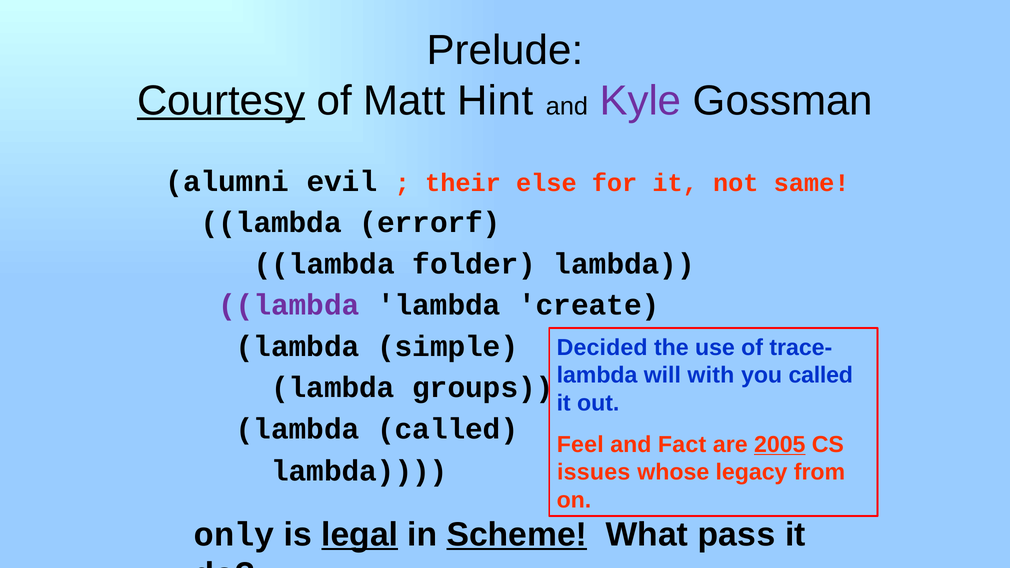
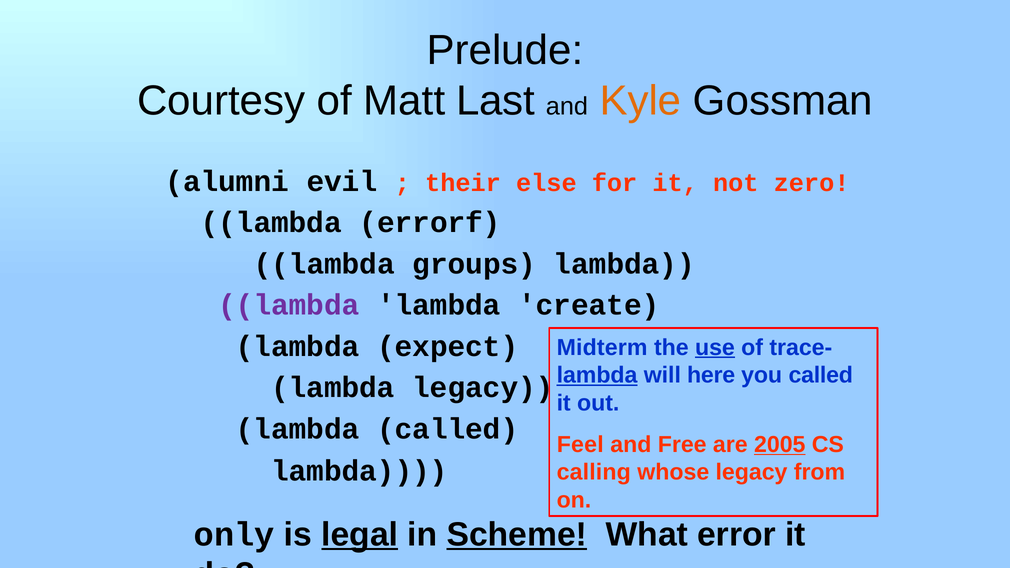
Courtesy underline: present -> none (221, 101)
Hint: Hint -> Last (496, 101)
Kyle colour: purple -> orange (640, 101)
same: same -> zero (812, 183)
folder: folder -> groups (474, 264)
simple: simple -> expect (448, 346)
Decided: Decided -> Midterm (602, 347)
use underline: none -> present (715, 347)
lambda underline: none -> present (597, 375)
with: with -> here (711, 375)
lambda groups: groups -> legacy (483, 388)
Fact: Fact -> Free (682, 445)
issues: issues -> calling (594, 472)
pass: pass -> error (737, 535)
